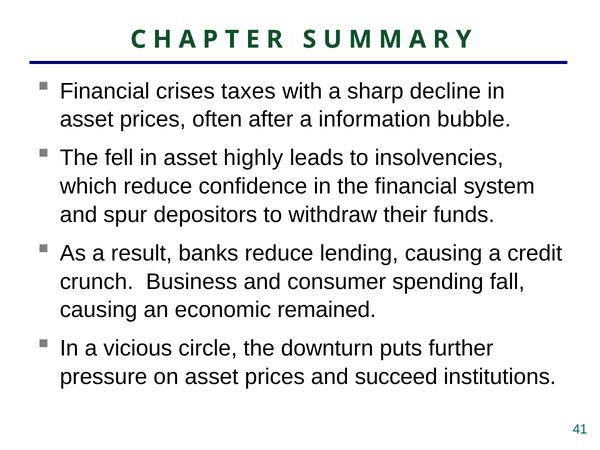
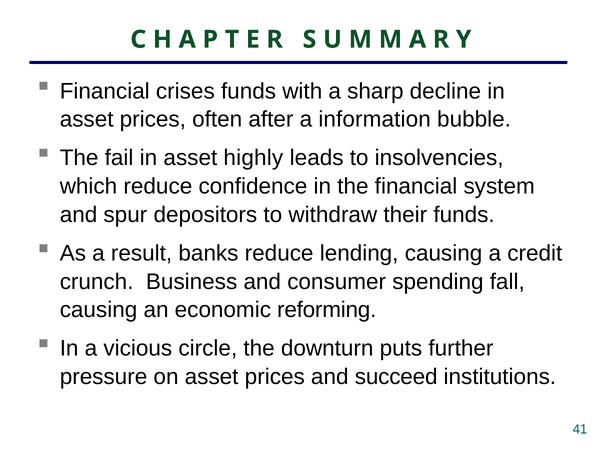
crises taxes: taxes -> funds (249, 91)
fell: fell -> fail (119, 158)
remained: remained -> reforming (327, 310)
